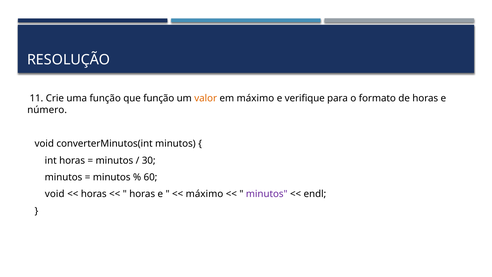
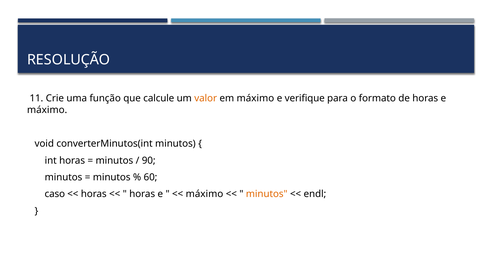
que função: função -> calcule (159, 98)
número: número -> máximo (47, 110)
30: 30 -> 90 (149, 160)
void: void -> caso (55, 194)
minutos colour: purple -> orange (267, 194)
